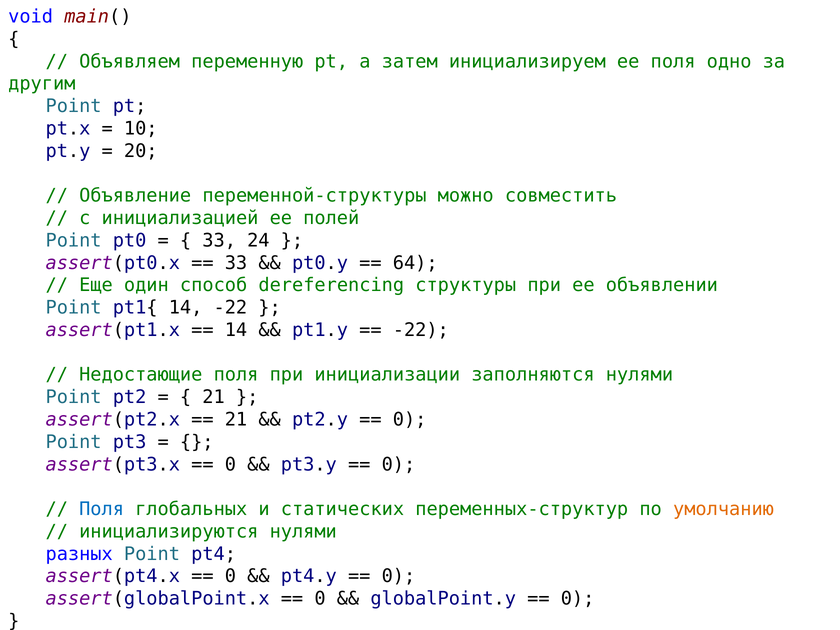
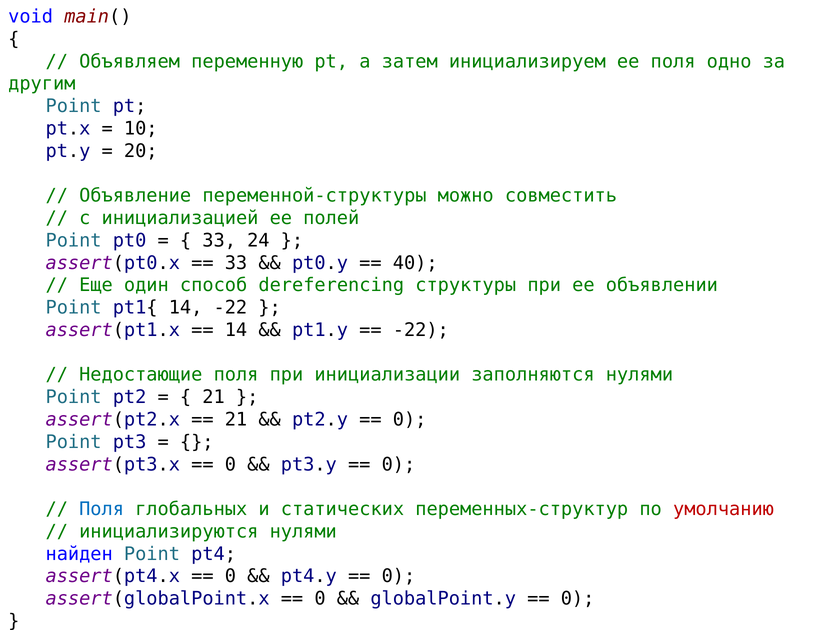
64: 64 -> 40 (415, 263)
умолчанию colour: orange -> red (724, 509)
разных: разных -> найден (79, 554)
